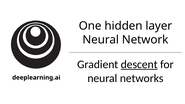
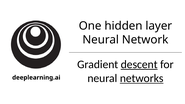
networks underline: none -> present (142, 78)
